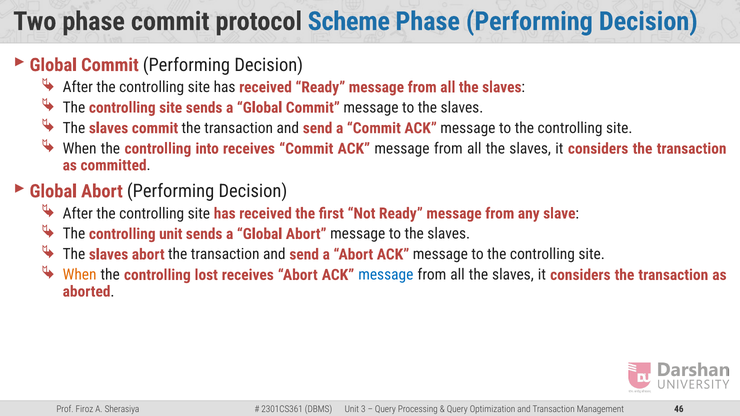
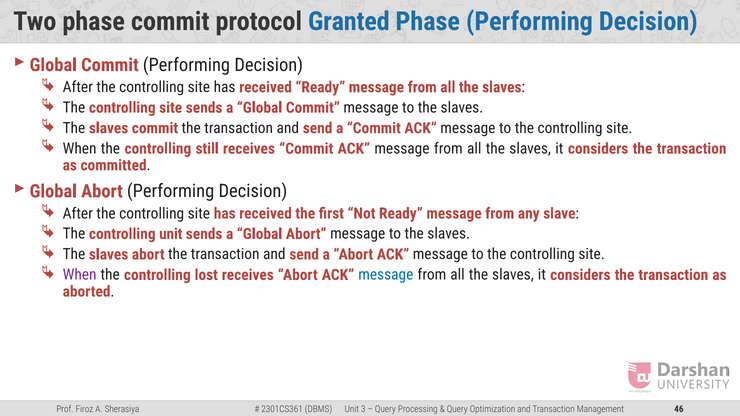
Scheme: Scheme -> Granted (349, 21)
into: into -> still (207, 149)
When colour: orange -> purple (80, 275)
